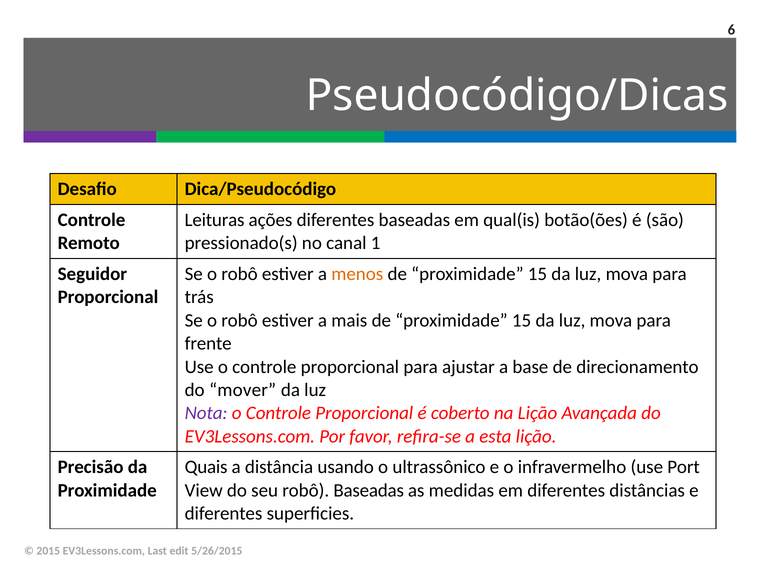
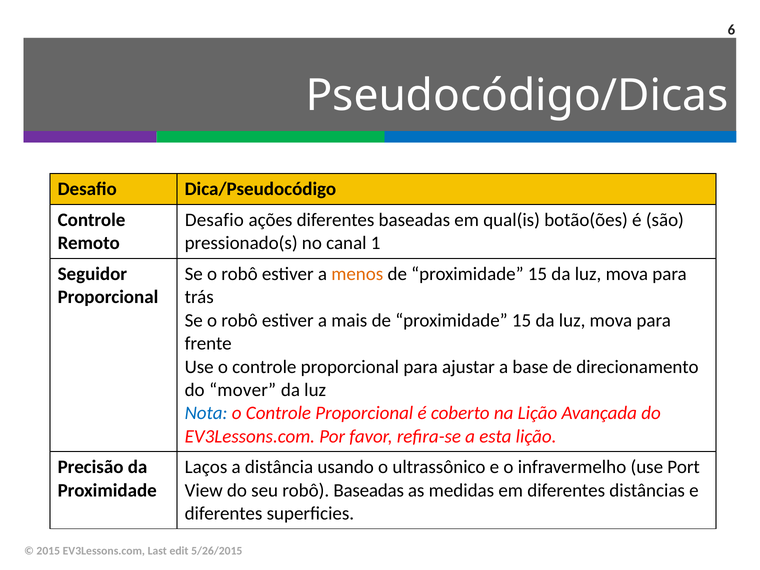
Leituras: Leituras -> Desafio (214, 220)
Nota colour: purple -> blue (206, 413)
Quais: Quais -> Laços (206, 467)
